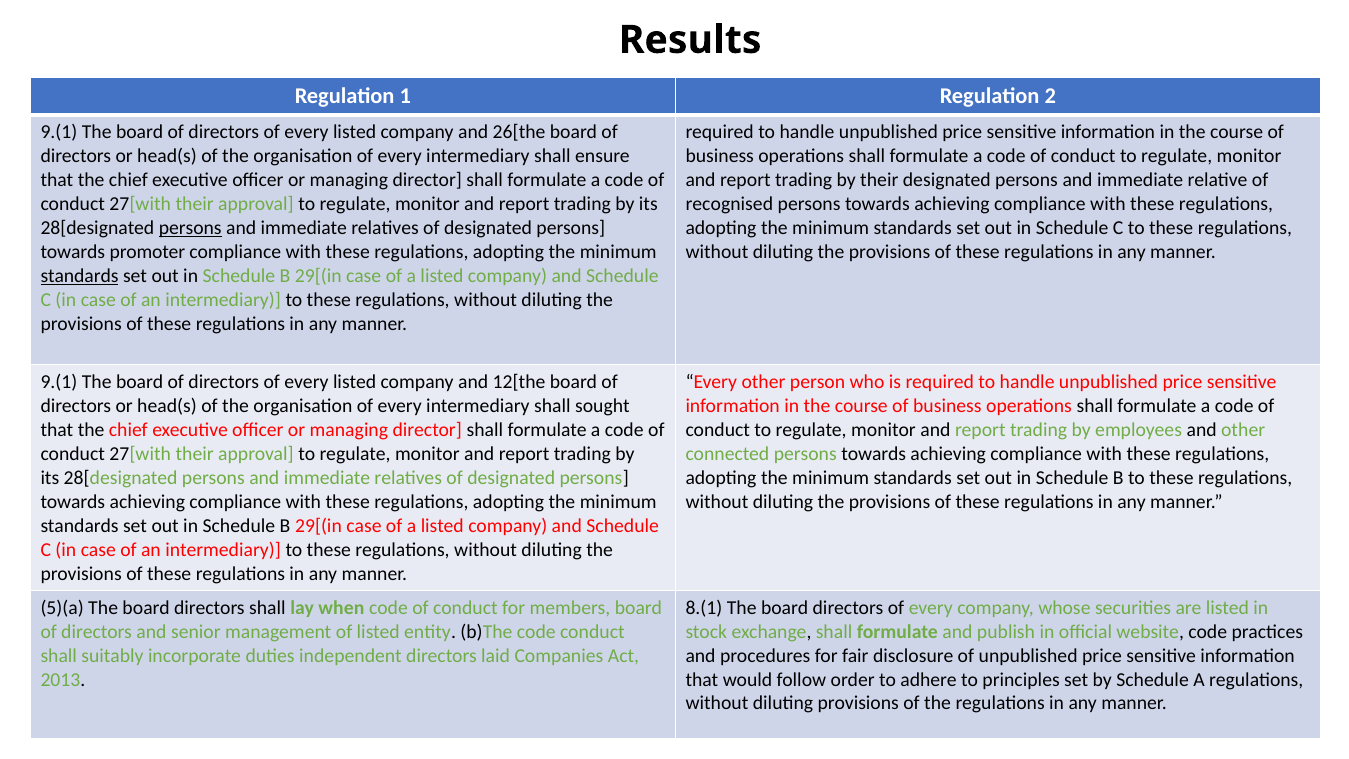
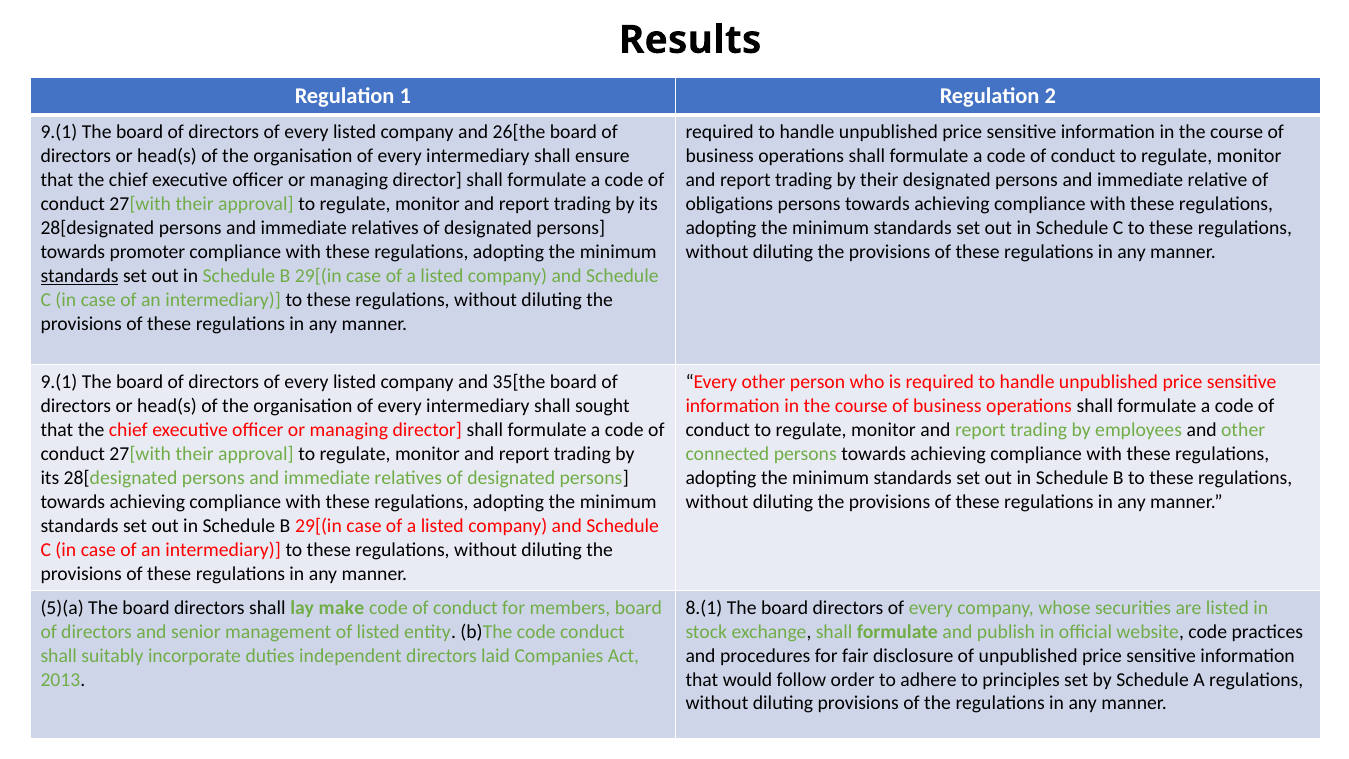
recognised: recognised -> obligations (729, 204)
persons underline: present -> none (190, 228)
12[the: 12[the -> 35[the (519, 382)
when: when -> make (341, 608)
